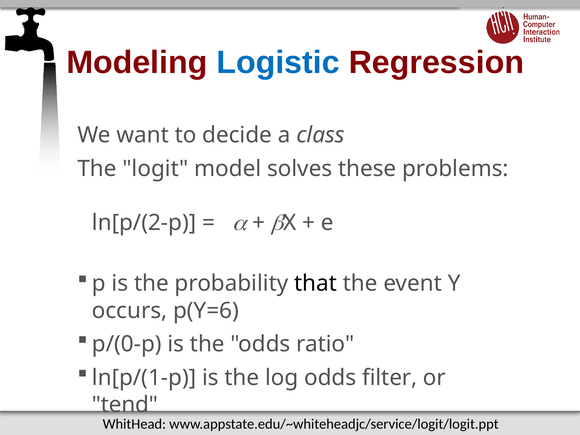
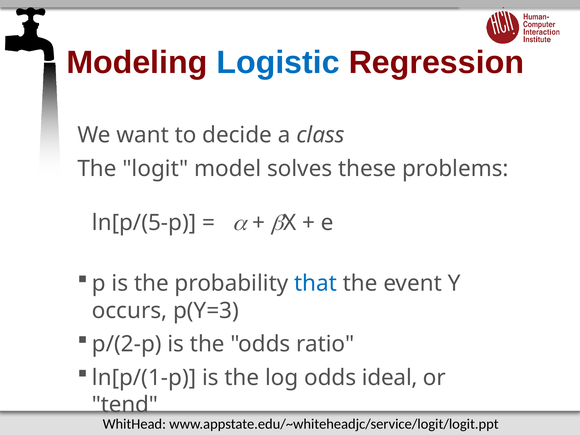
ln[p/(2-p: ln[p/(2-p -> ln[p/(5-p (144, 223)
that colour: black -> blue (316, 283)
p(Y=6: p(Y=6 -> p(Y=3 (206, 311)
p/(0-p: p/(0-p -> p/(2-p (127, 344)
filter: filter -> ideal (390, 378)
